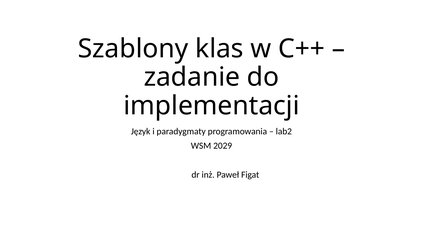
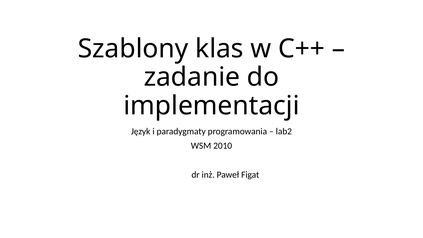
2029: 2029 -> 2010 (223, 146)
